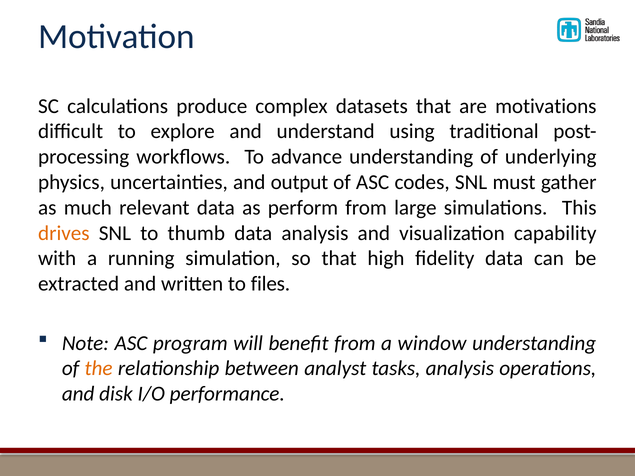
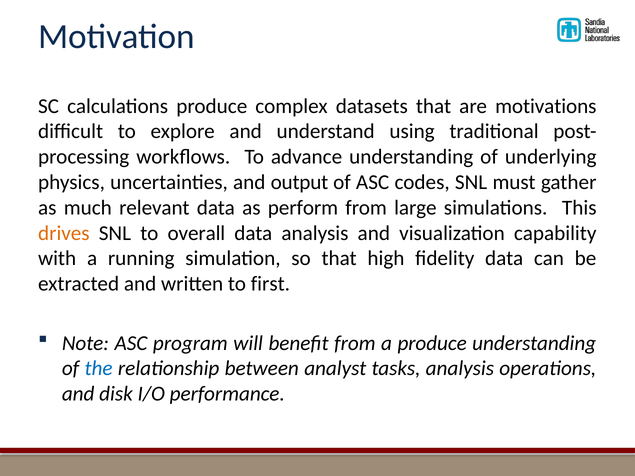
thumb: thumb -> overall (196, 233)
files: files -> first (270, 284)
a window: window -> produce (432, 343)
the colour: orange -> blue (99, 369)
